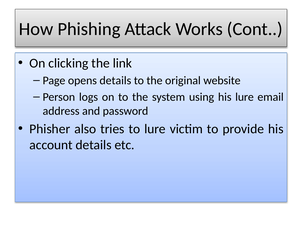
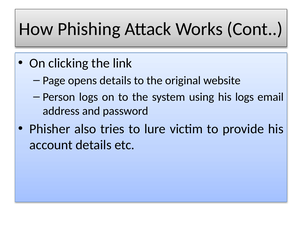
his lure: lure -> logs (245, 97)
